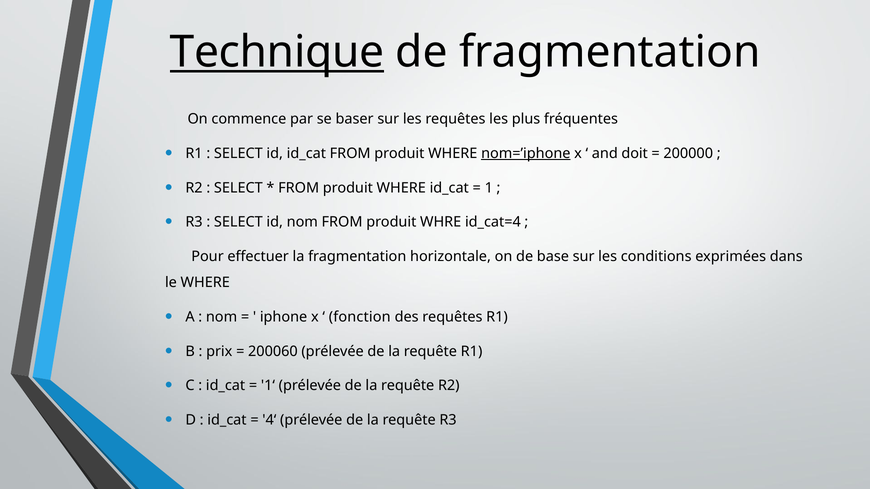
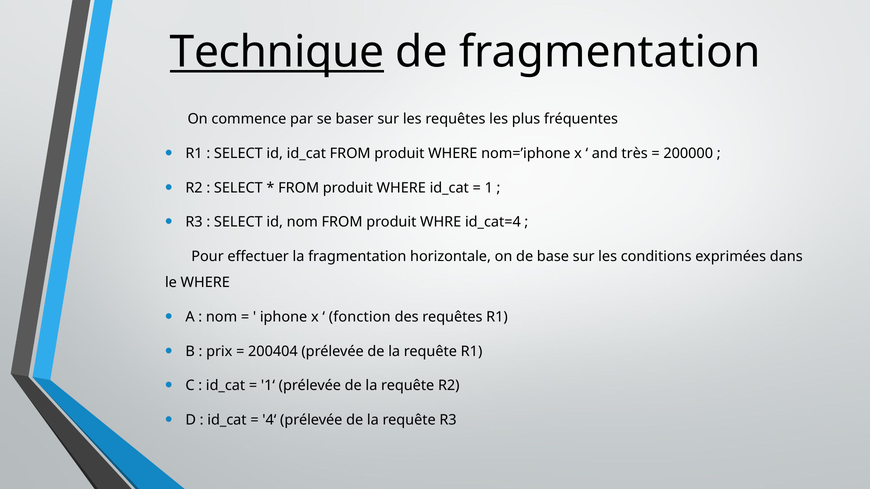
nom=’iphone underline: present -> none (526, 154)
doit: doit -> très (635, 154)
200060: 200060 -> 200404 (273, 352)
